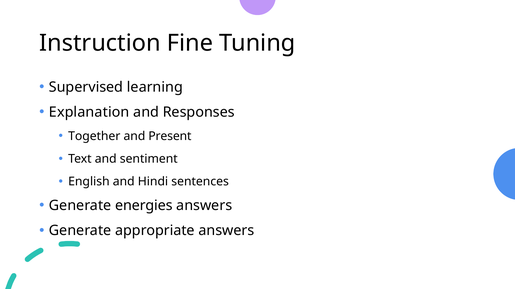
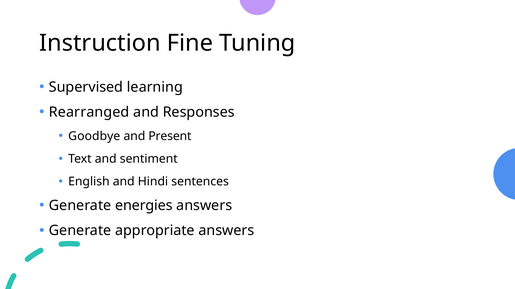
Explanation: Explanation -> Rearranged (89, 112)
Together: Together -> Goodbye (94, 136)
